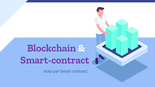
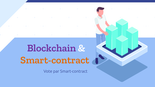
Smart-contract colour: purple -> orange (55, 60)
